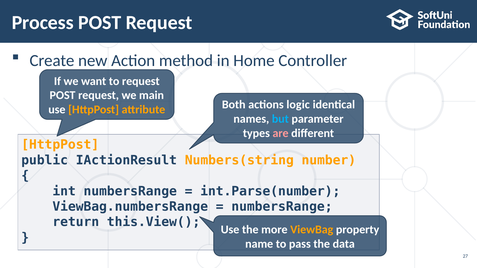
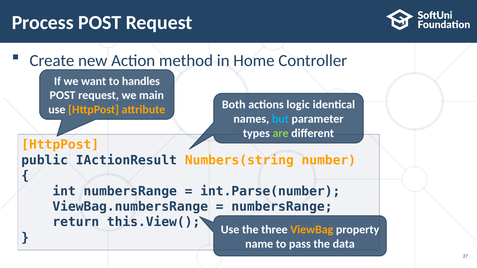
to request: request -> handles (141, 81)
are colour: pink -> light green (281, 133)
more: more -> three (274, 230)
